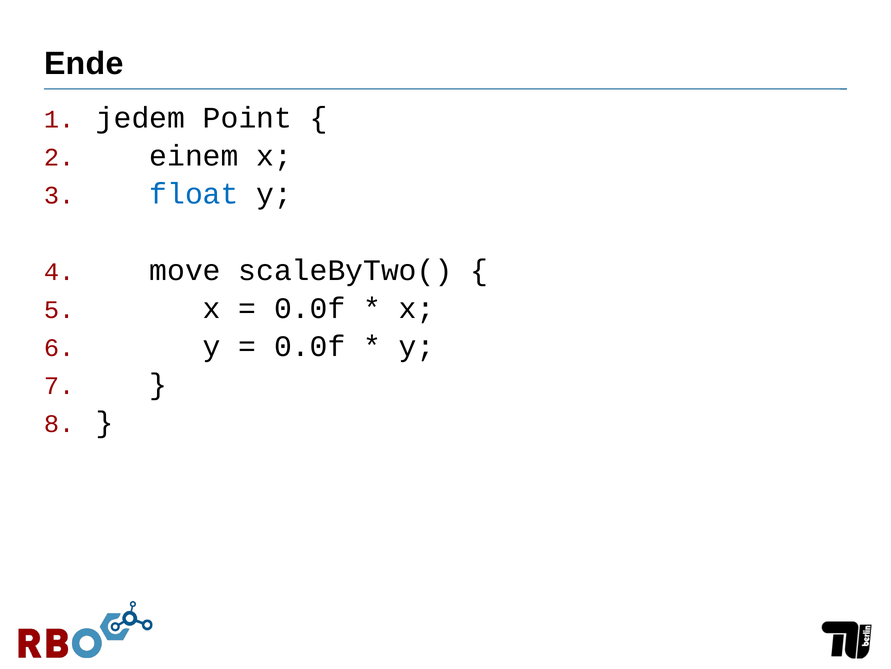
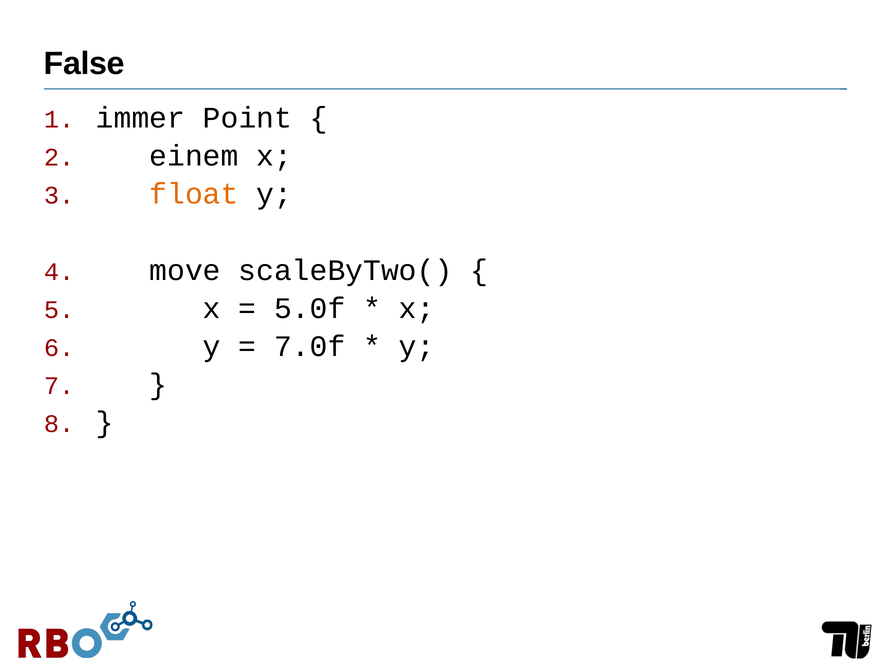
Ende: Ende -> False (84, 63)
jedem: jedem -> immer (140, 118)
float colour: blue -> orange (194, 194)
0.0f: 0.0f -> 5.0f (310, 308)
0.0f: 0.0f -> 7.0f (310, 346)
